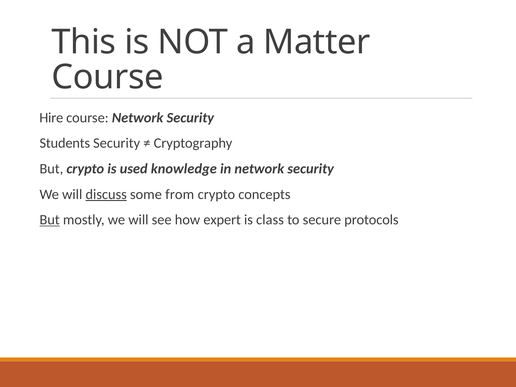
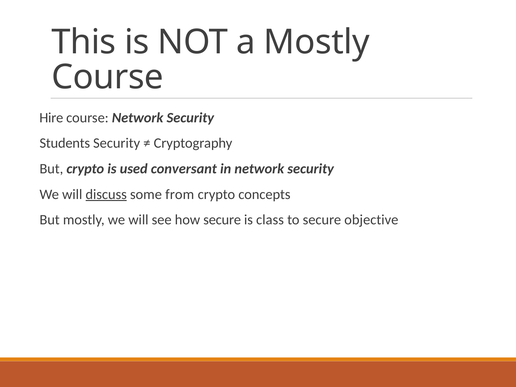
a Matter: Matter -> Mostly (317, 42)
knowledge: knowledge -> conversant (184, 169)
But underline: present -> none (50, 220)
how expert: expert -> secure (222, 220)
protocols: protocols -> objective (371, 220)
